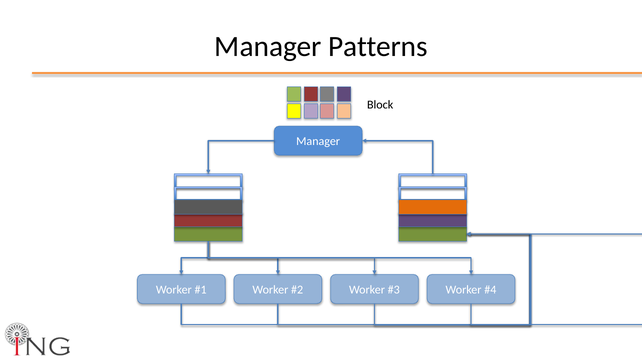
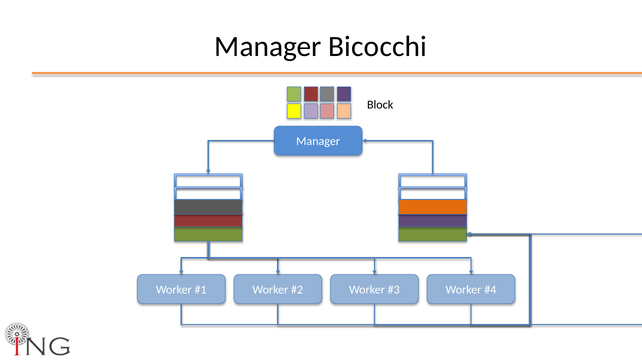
Patterns: Patterns -> Bicocchi (378, 47)
